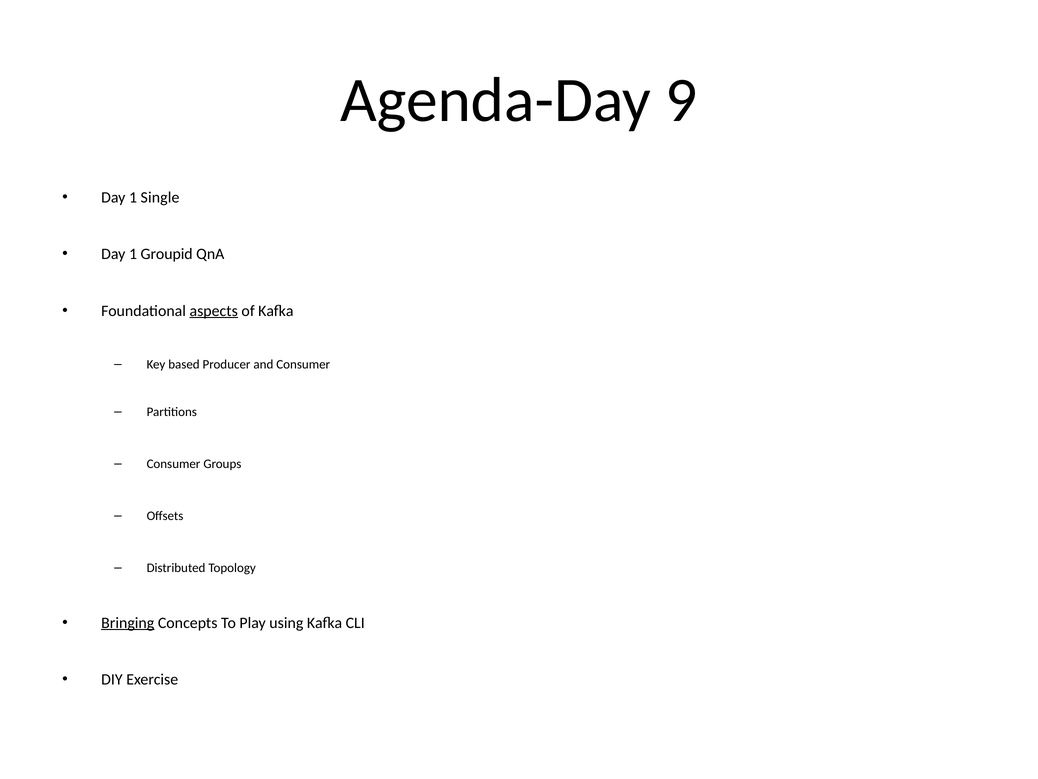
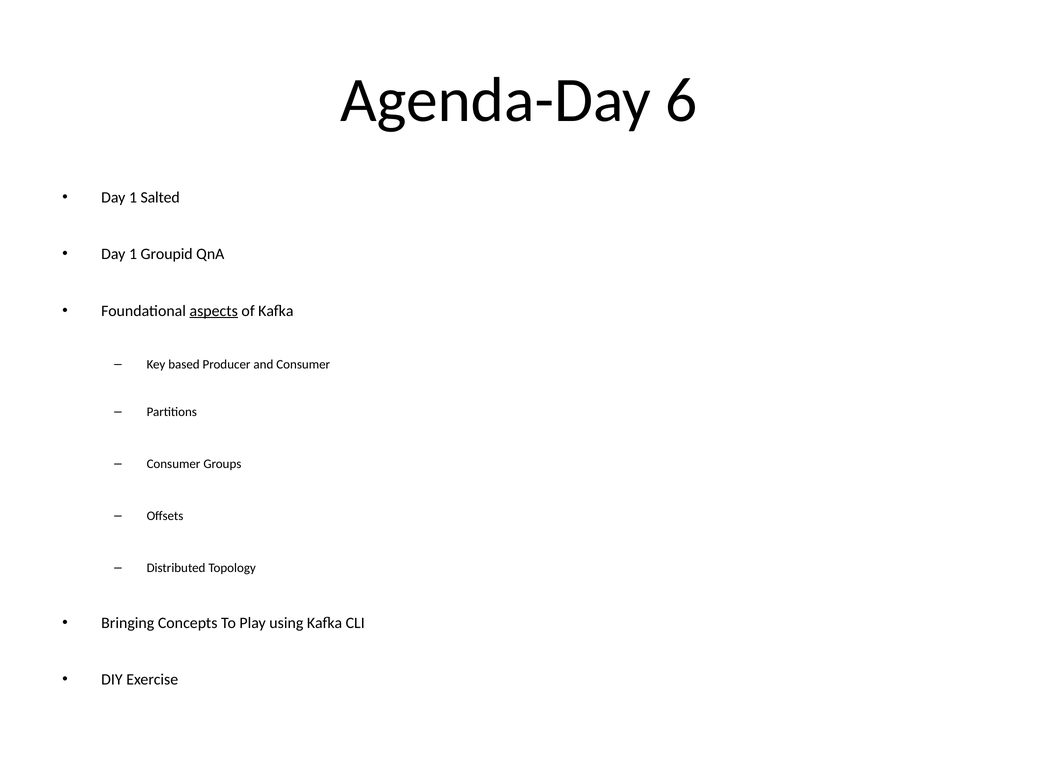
9: 9 -> 6 (681, 100)
Single: Single -> Salted (160, 197)
Bringing underline: present -> none (128, 622)
